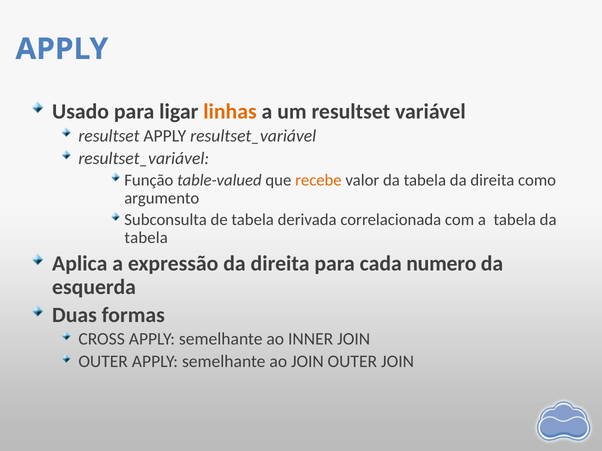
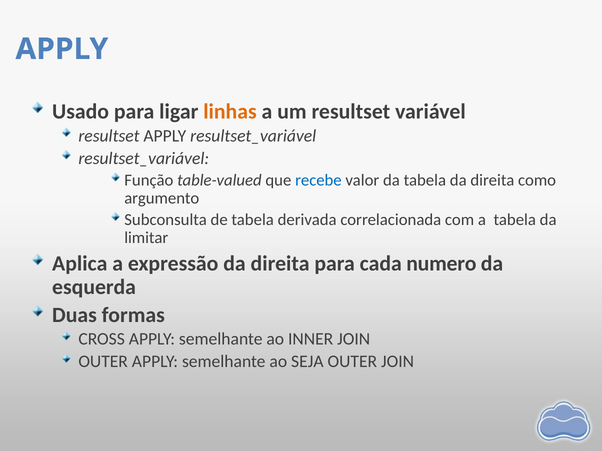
recebe colour: orange -> blue (318, 180)
tabela: tabela -> limitar (146, 238)
ao JOIN: JOIN -> SEJA (307, 362)
